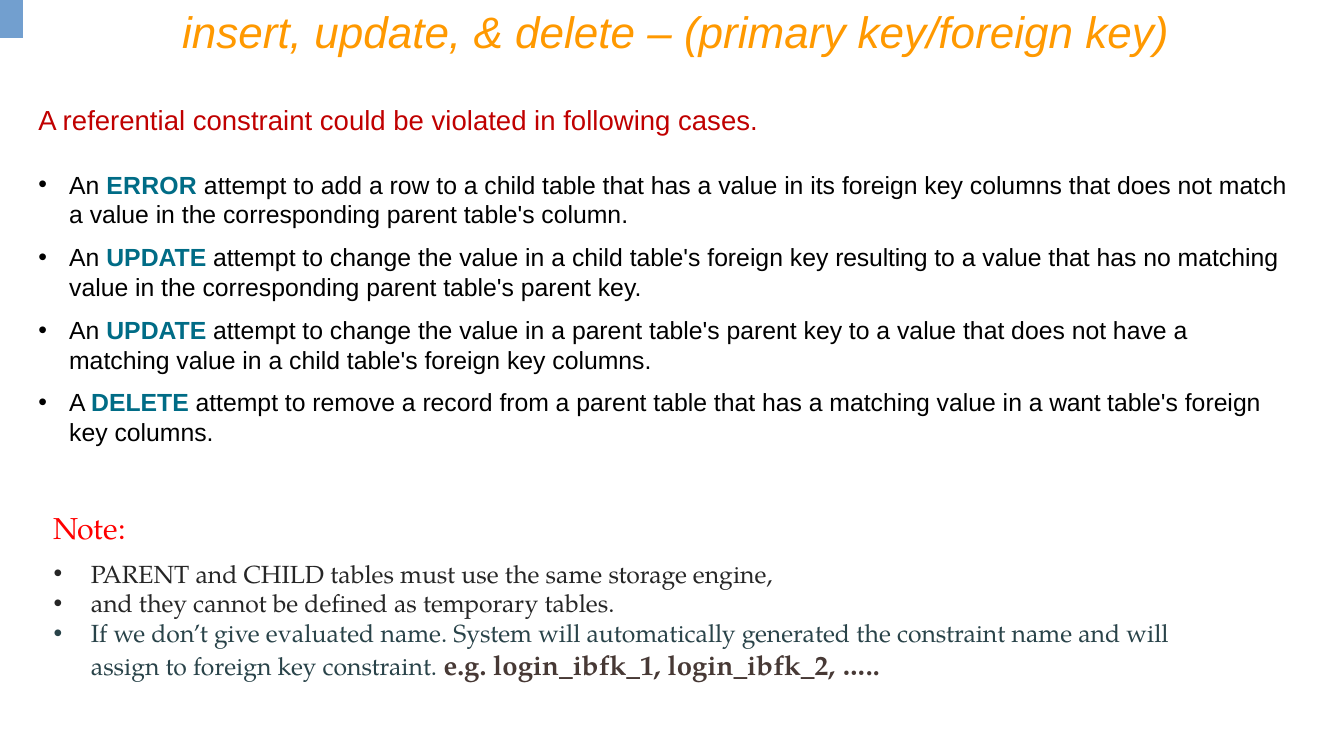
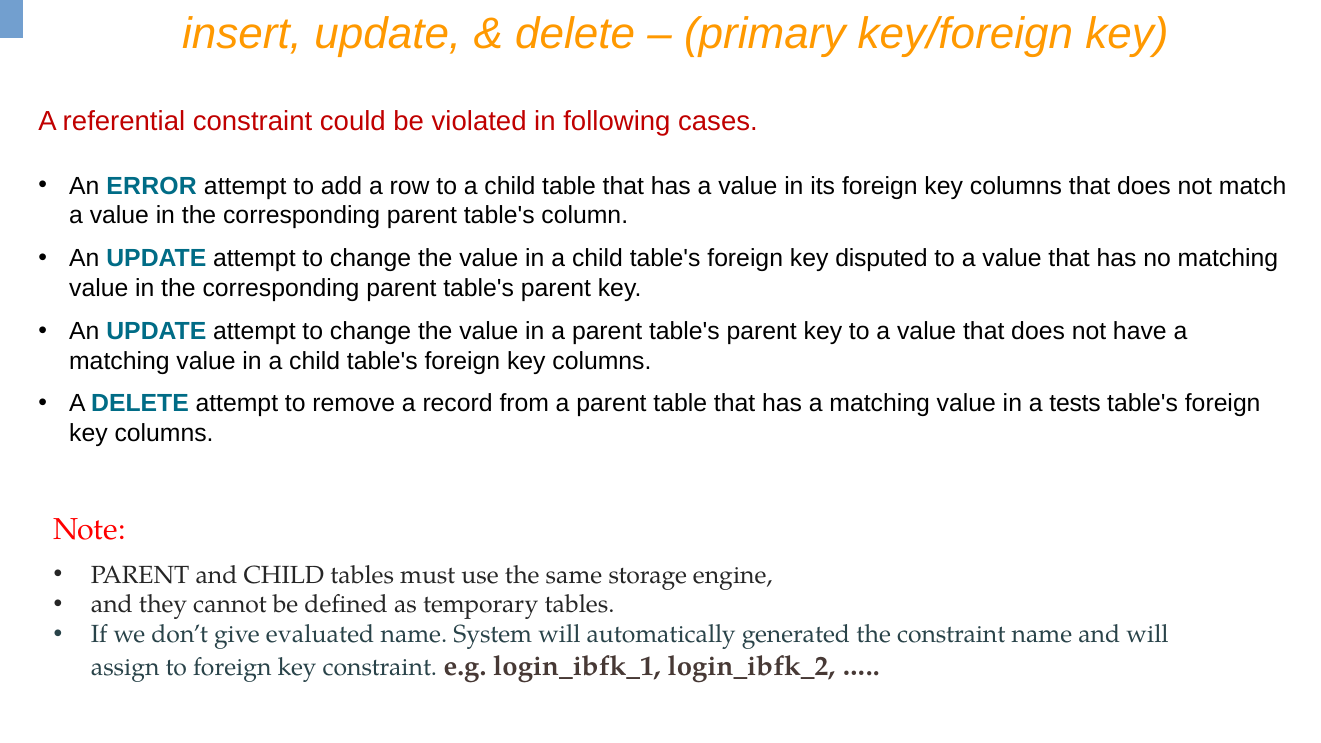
resulting: resulting -> disputed (881, 259)
want: want -> tests (1075, 404)
